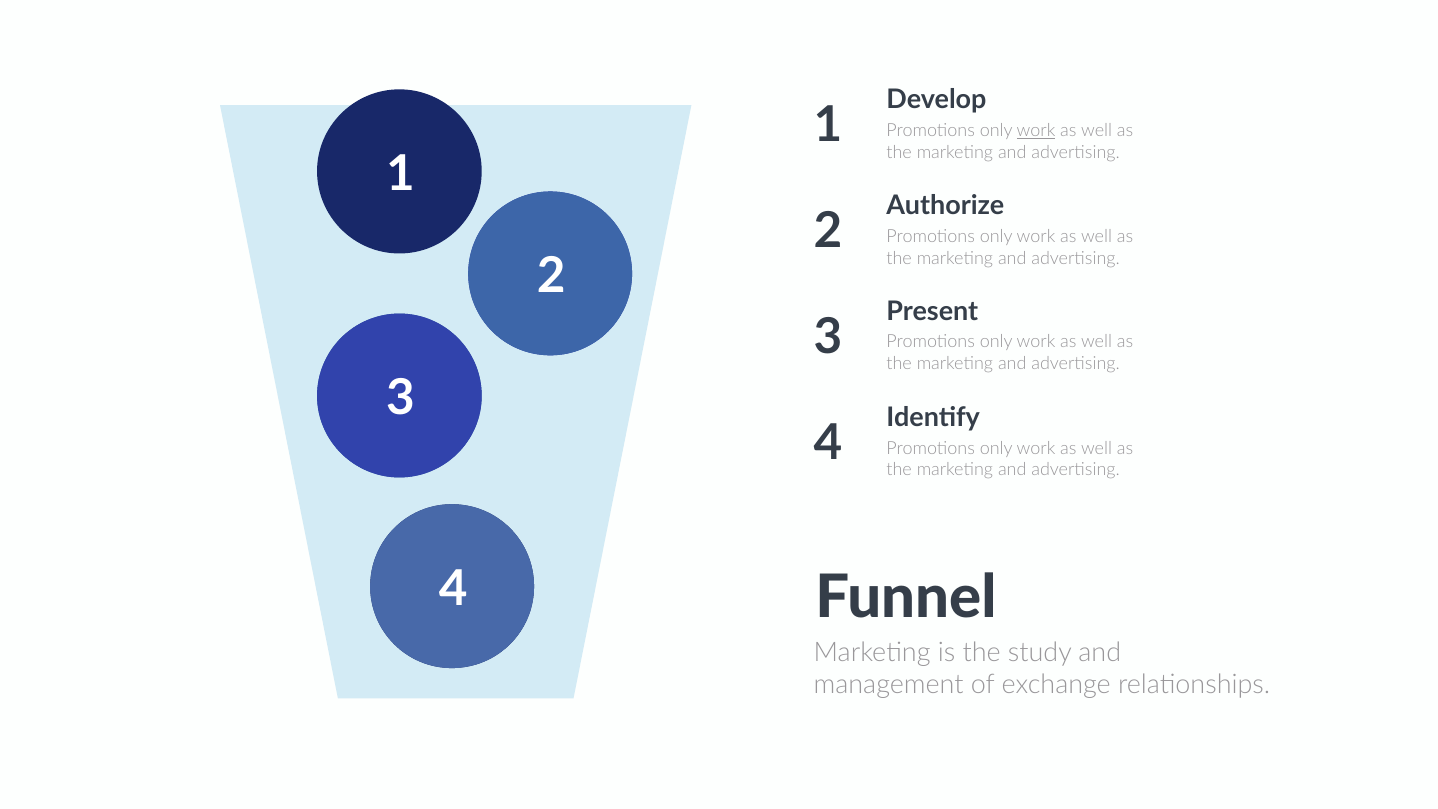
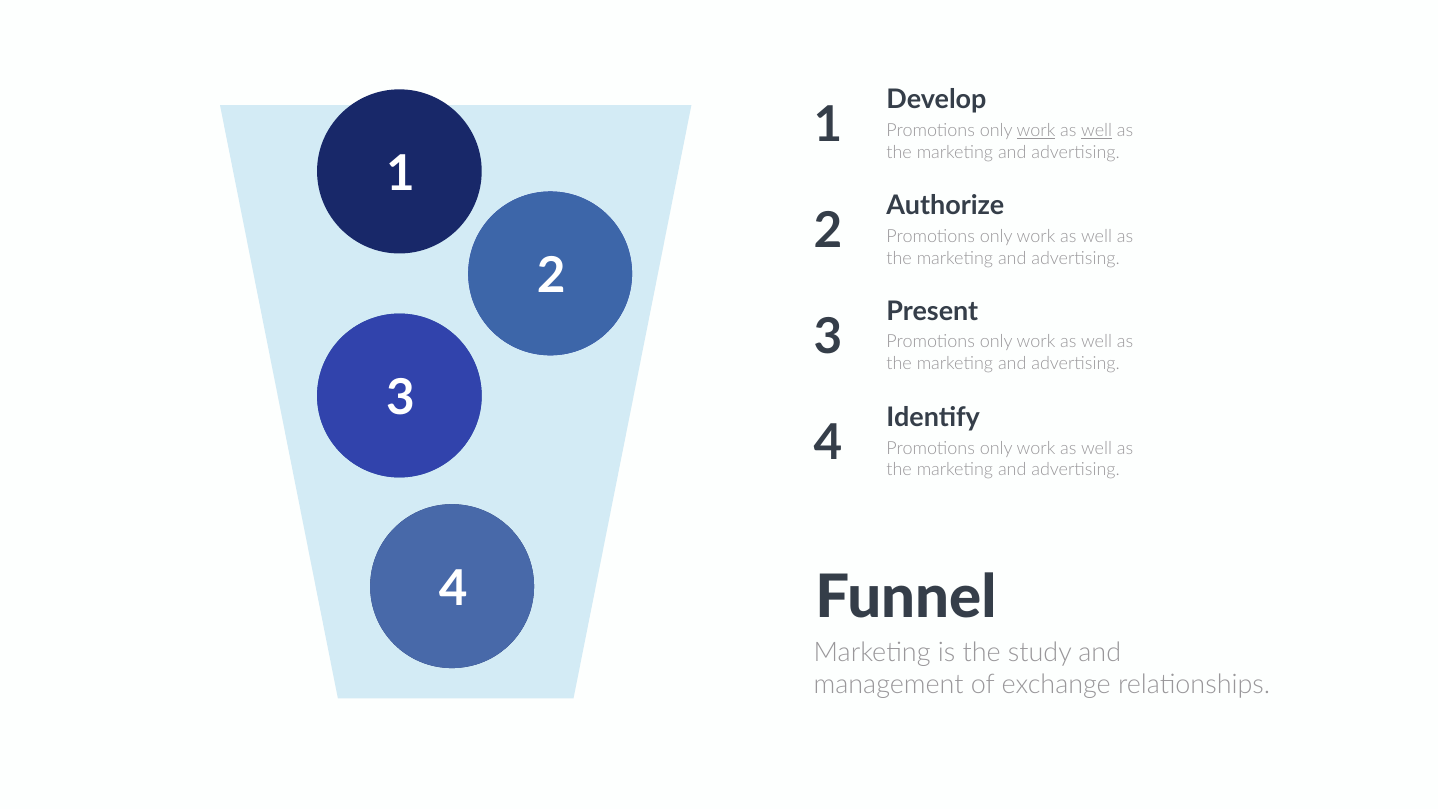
well underline: none -> present (1097, 131)
